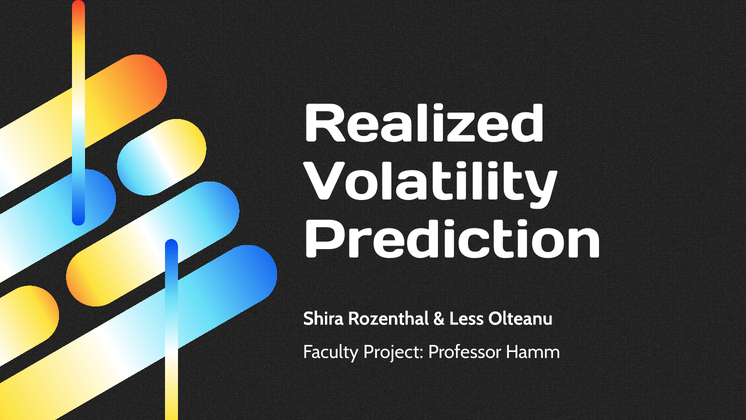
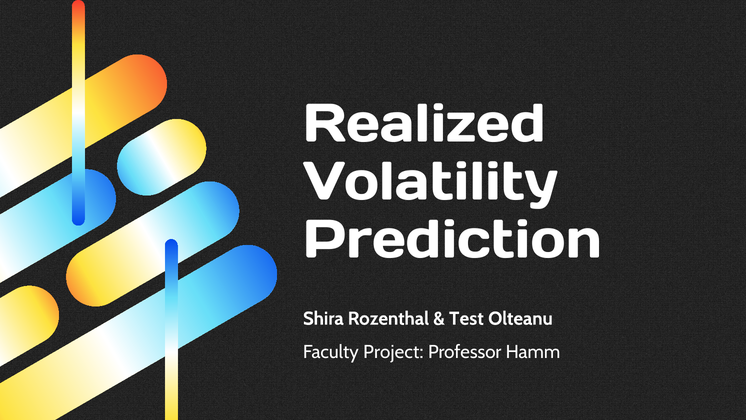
Less: Less -> Test (466, 318)
